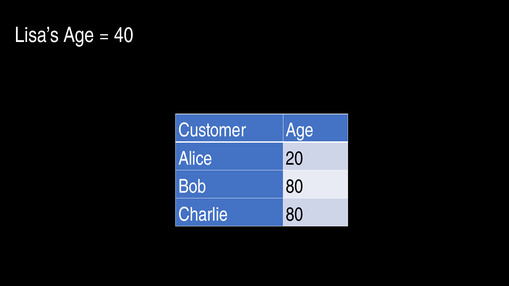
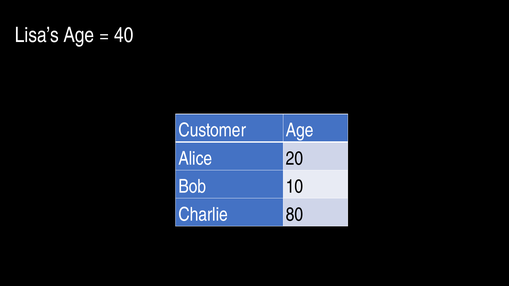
Bob 80: 80 -> 10 (295, 187)
